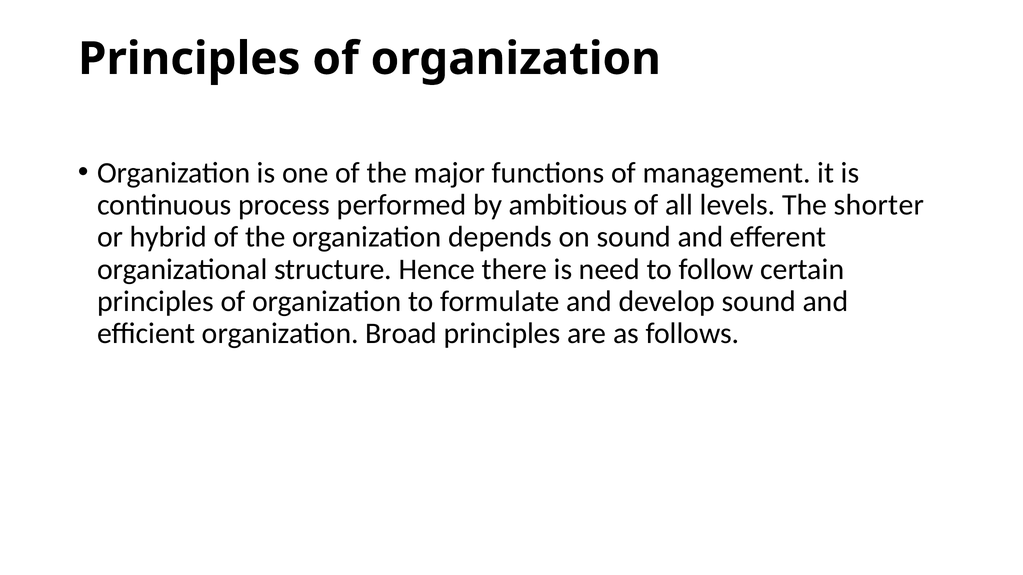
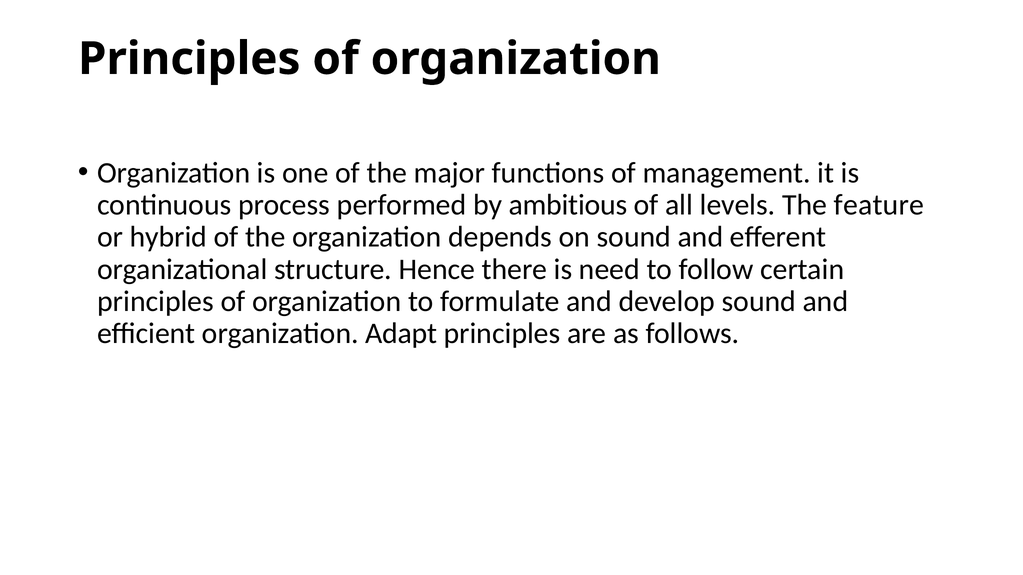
shorter: shorter -> feature (879, 205)
Broad: Broad -> Adapt (401, 334)
